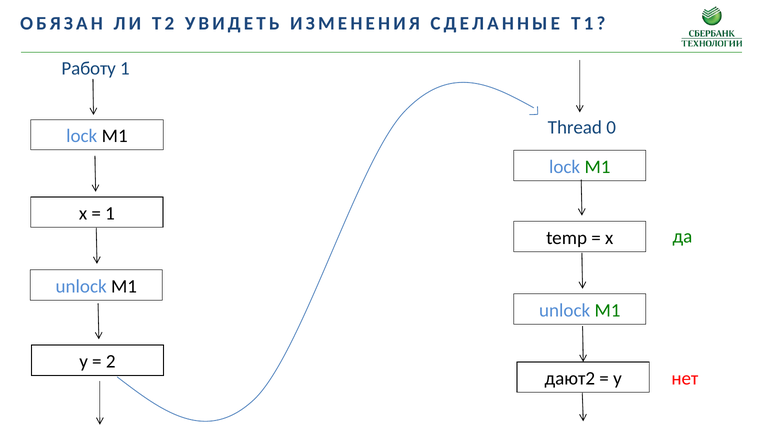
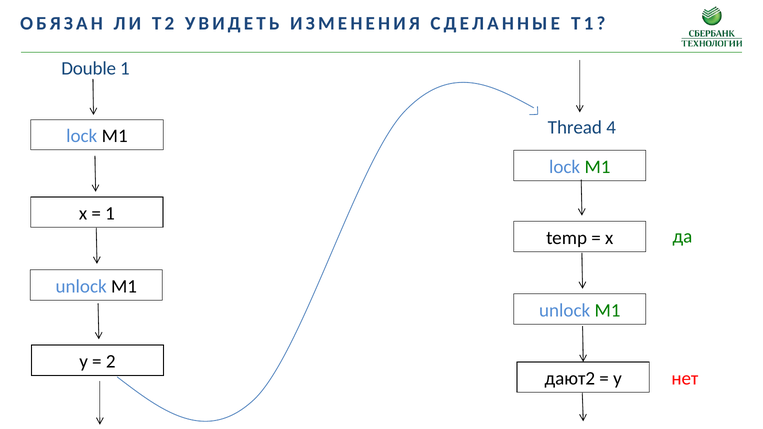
Работу: Работу -> Double (89, 69)
0: 0 -> 4 (611, 127)
